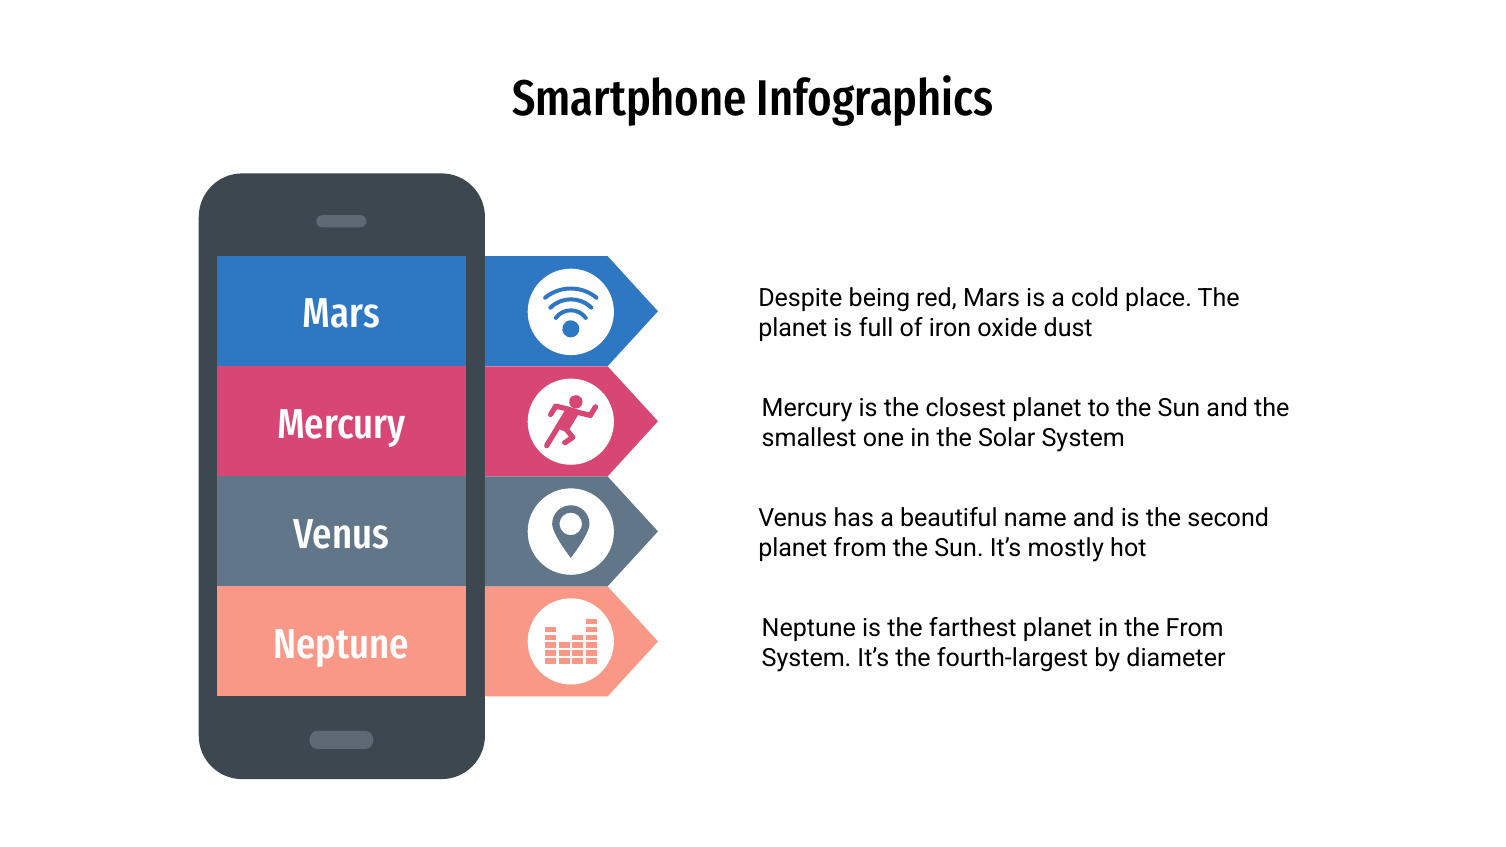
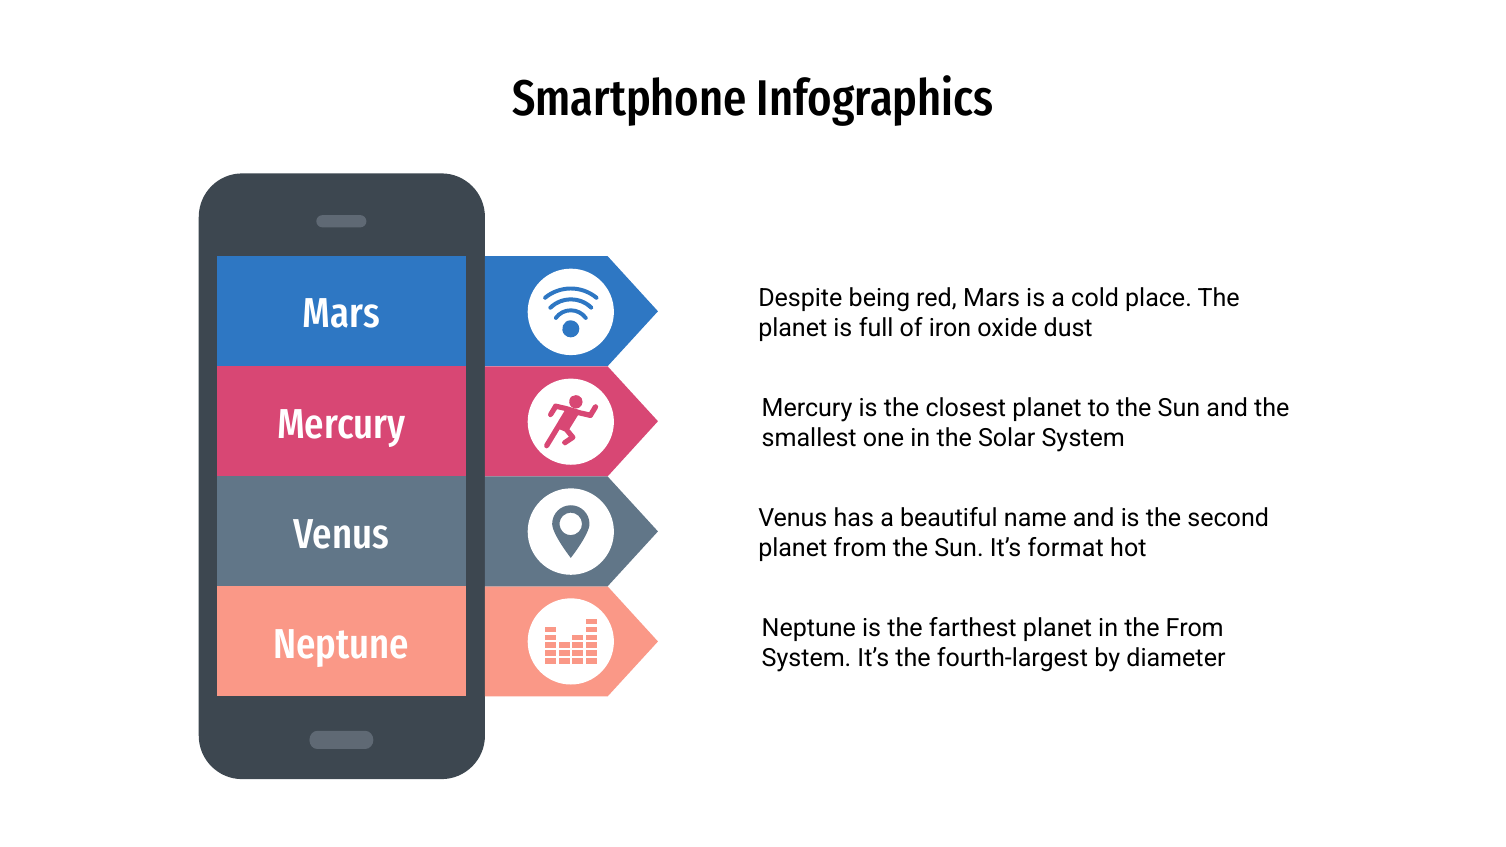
mostly: mostly -> format (1066, 548)
